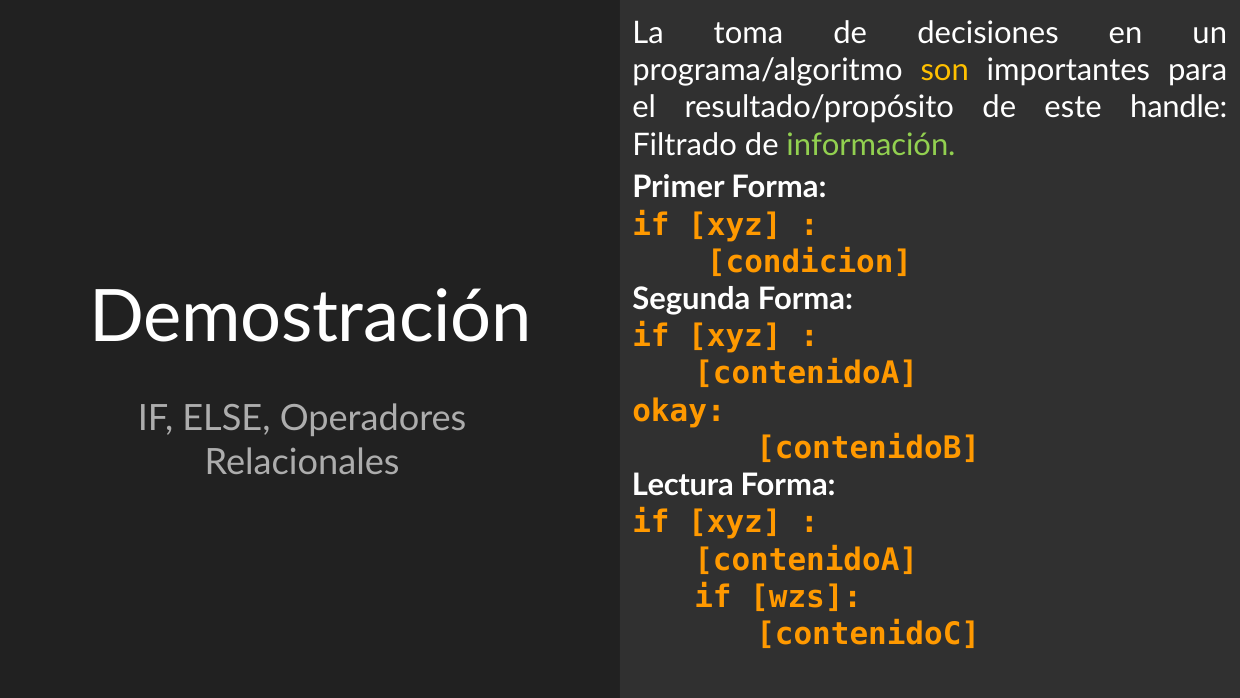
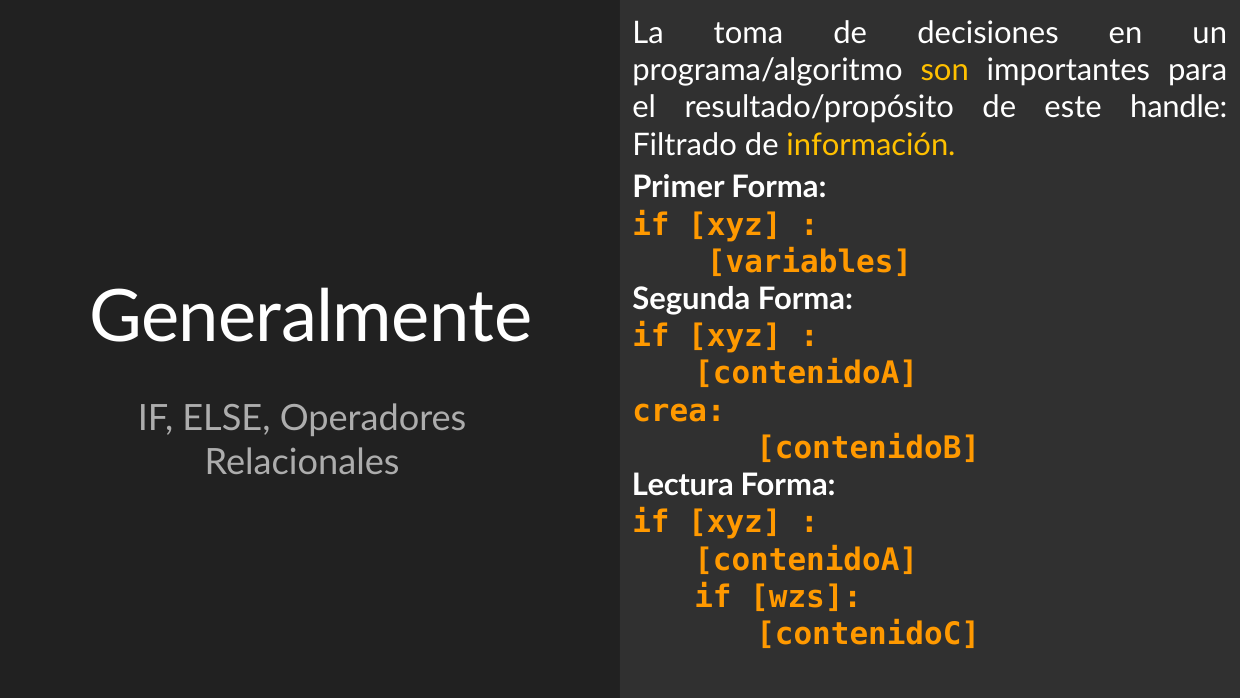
información colour: light green -> yellow (871, 145)
condicion: condicion -> variables (810, 262)
Demostración: Demostración -> Generalmente (311, 317)
okay: okay -> crea (679, 411)
